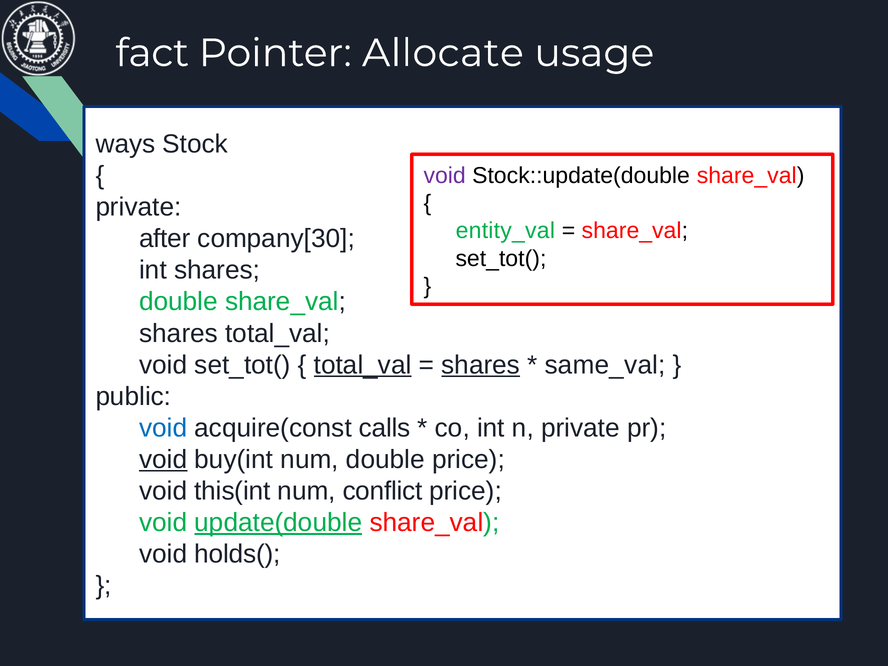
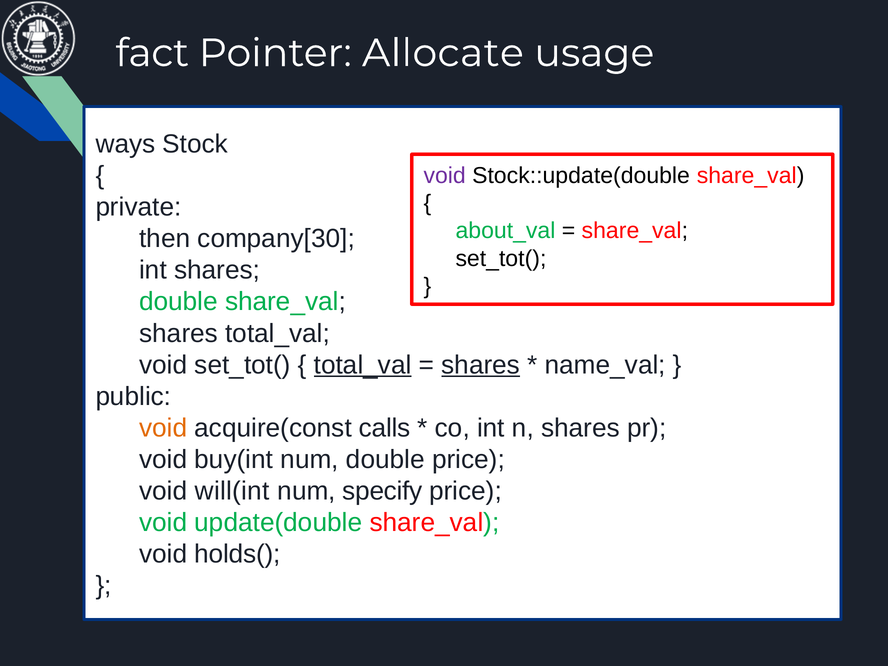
entity_val: entity_val -> about_val (505, 231)
after: after -> then (165, 239)
same_val: same_val -> name_val (605, 365)
void colour: blue -> orange (163, 428)
n private: private -> shares (580, 428)
void underline: present -> none (163, 460)
this(int: this(int -> will(int (232, 491)
conflict: conflict -> specify (383, 491)
update(double underline: present -> none (278, 523)
